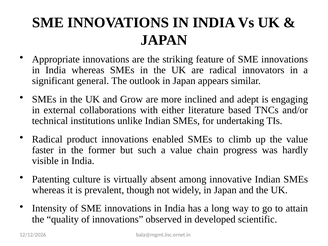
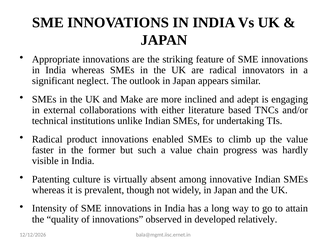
general: general -> neglect (93, 81)
Grow: Grow -> Make (132, 99)
scientific: scientific -> relatively (258, 219)
